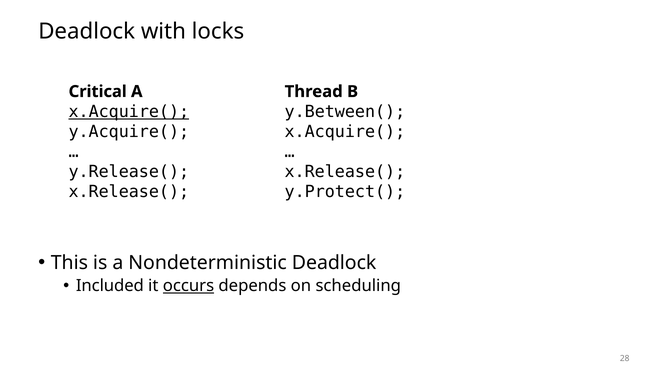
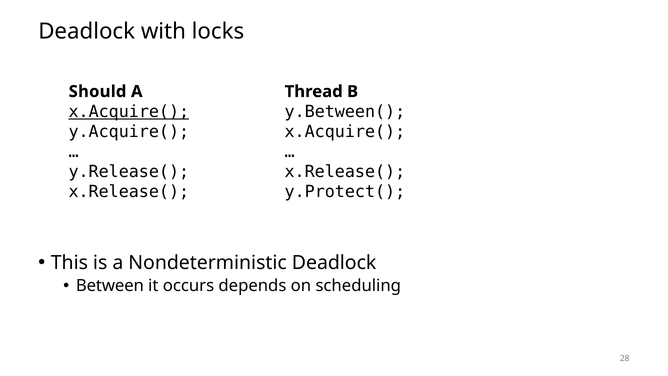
Critical: Critical -> Should (98, 91)
Included: Included -> Between (110, 286)
occurs underline: present -> none (188, 286)
